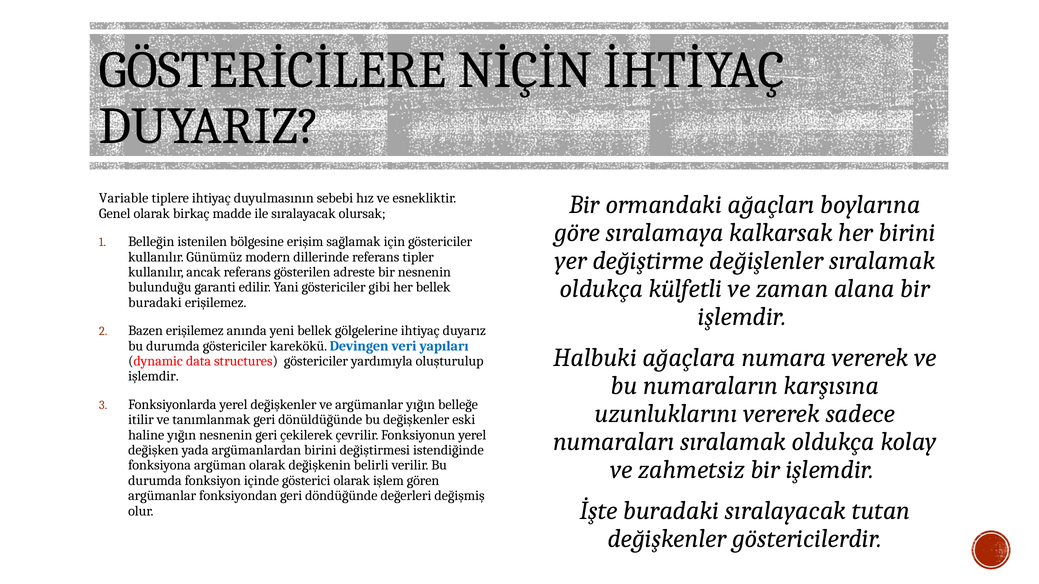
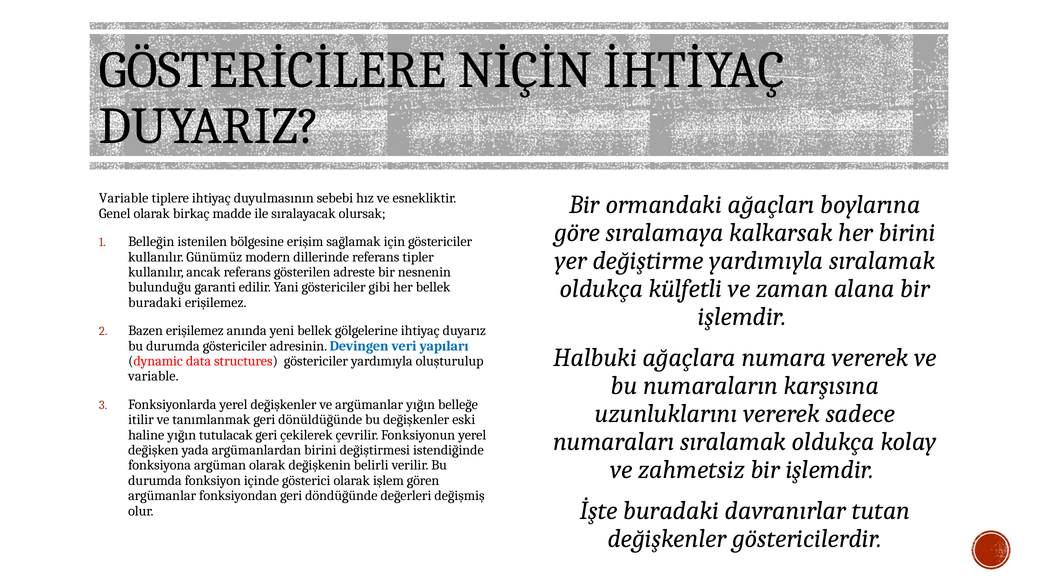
değiştirme değişlenler: değişlenler -> yardımıyla (766, 261)
karekökü: karekökü -> adresinin (298, 346)
işlemdir: işlemdir -> variable (153, 377)
yığın nesnenin: nesnenin -> tutulacak (226, 435)
buradaki sıralayacak: sıralayacak -> davranırlar (785, 511)
